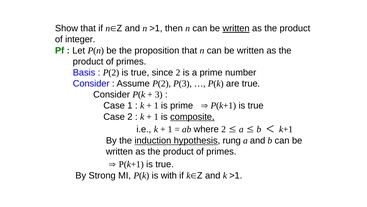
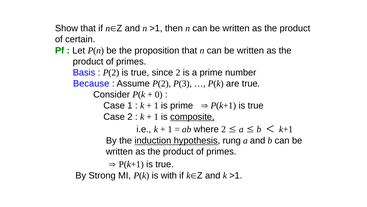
written underline: present -> none (236, 28)
integer: integer -> certain (80, 39)
Consider: Consider -> Because (91, 83)
3: 3 -> 0 (159, 94)
